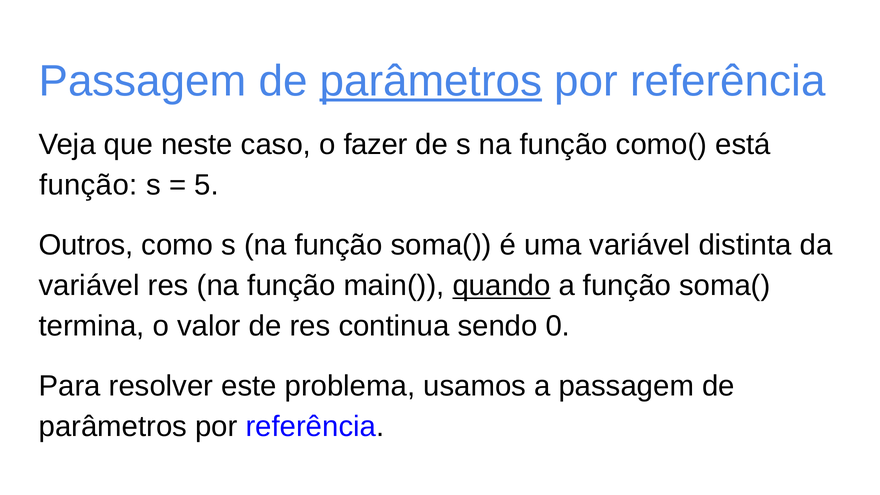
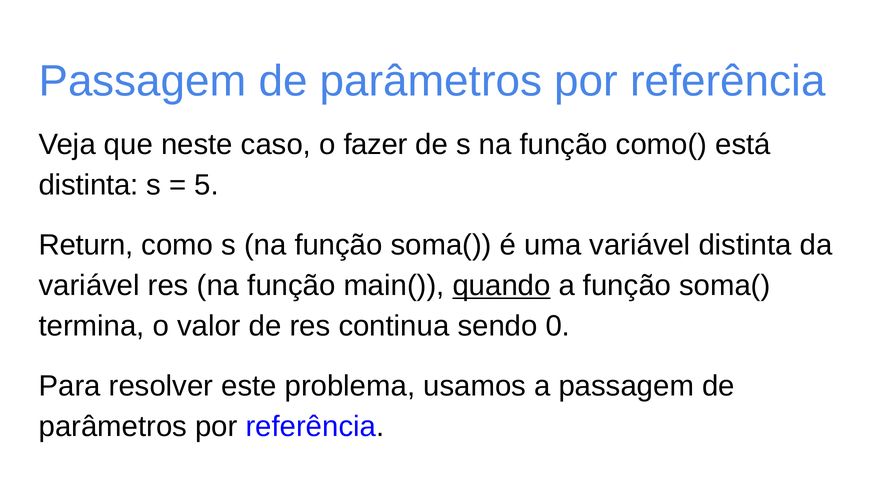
parâmetros underline: present -> none (431, 81)
função: função -> distinta (89, 185)
Outros: Outros -> Return (86, 245)
